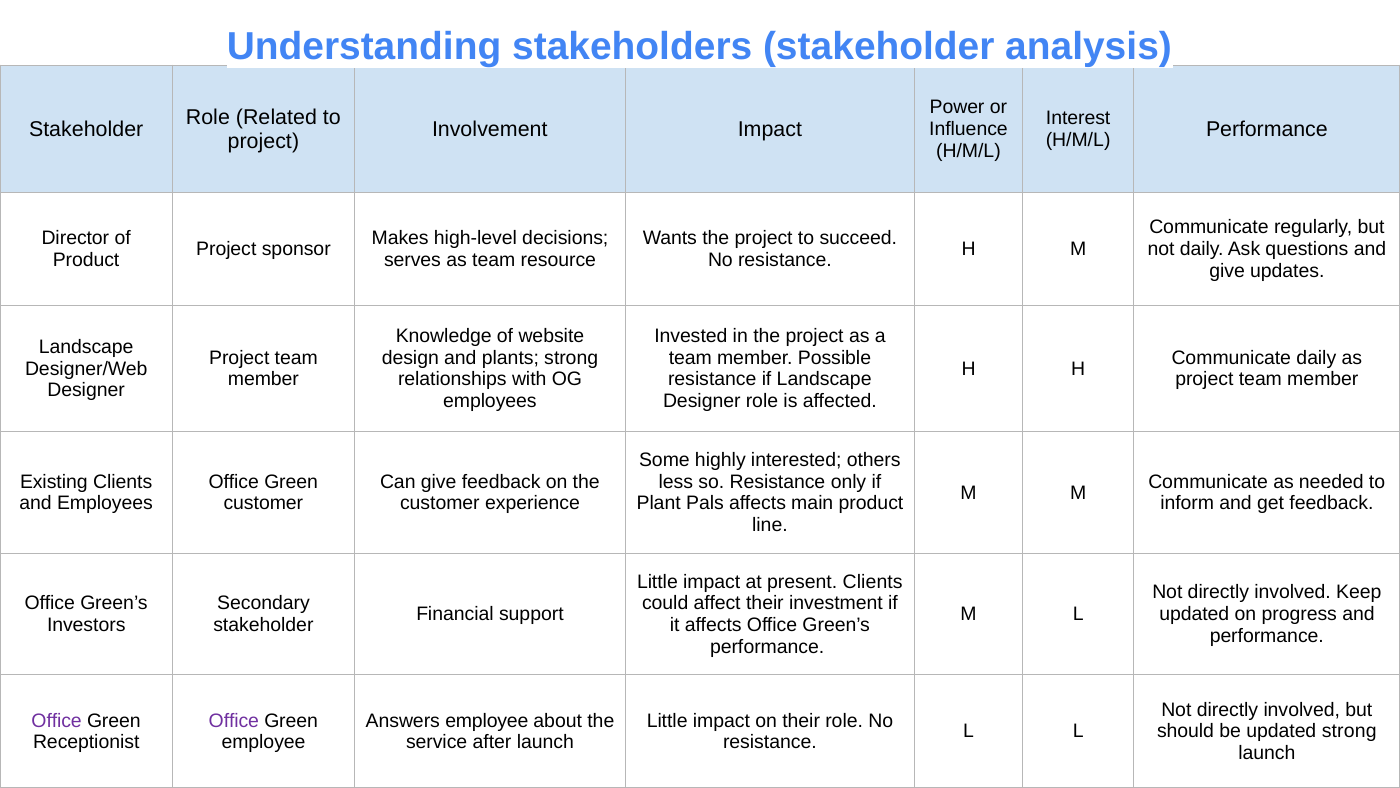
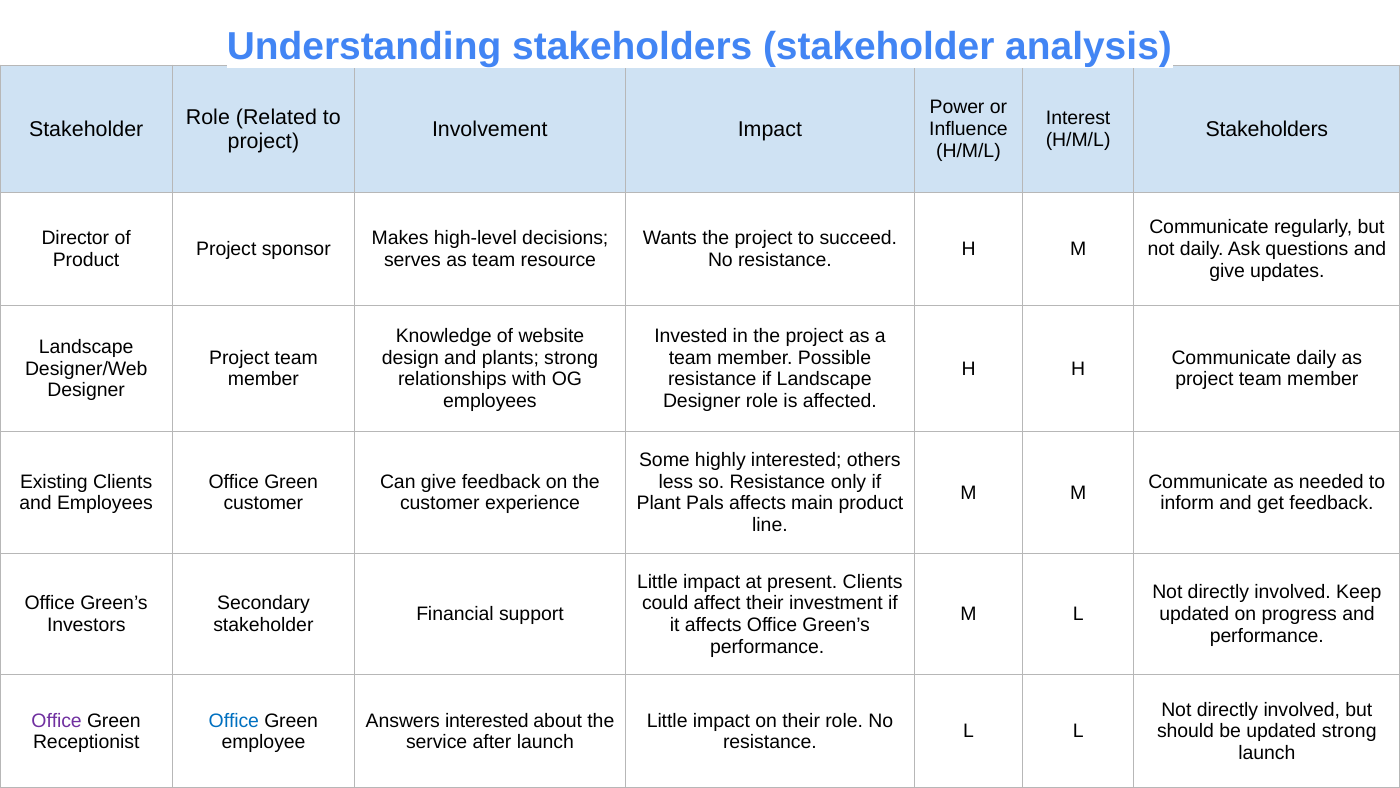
H/M/L Performance: Performance -> Stakeholders (1267, 129)
Office colour: purple -> blue (234, 720)
Answers employee: employee -> interested (487, 720)
